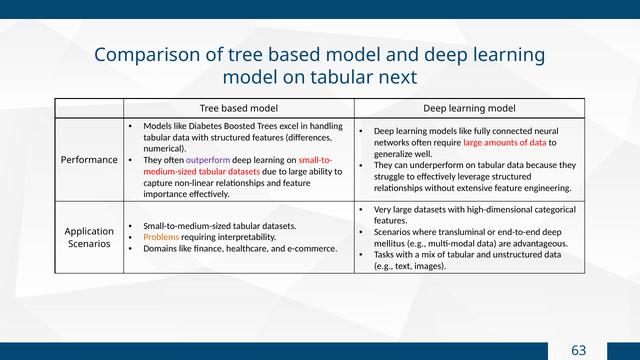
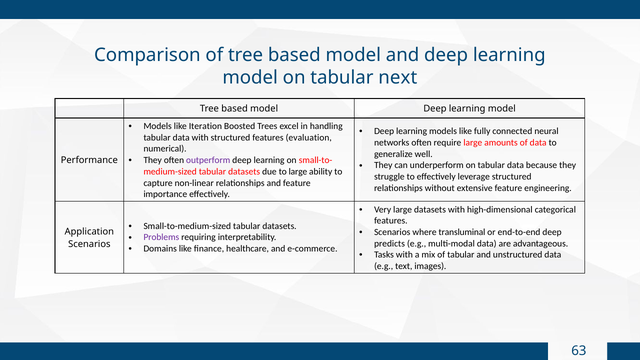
Diabetes: Diabetes -> Iteration (205, 126)
differences: differences -> evaluation (309, 138)
Problems colour: orange -> purple (161, 237)
mellitus: mellitus -> predicts (390, 243)
